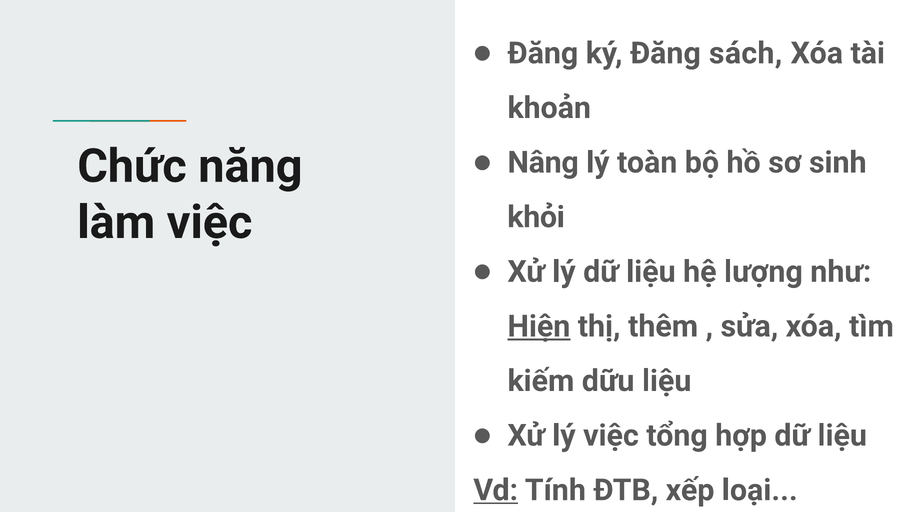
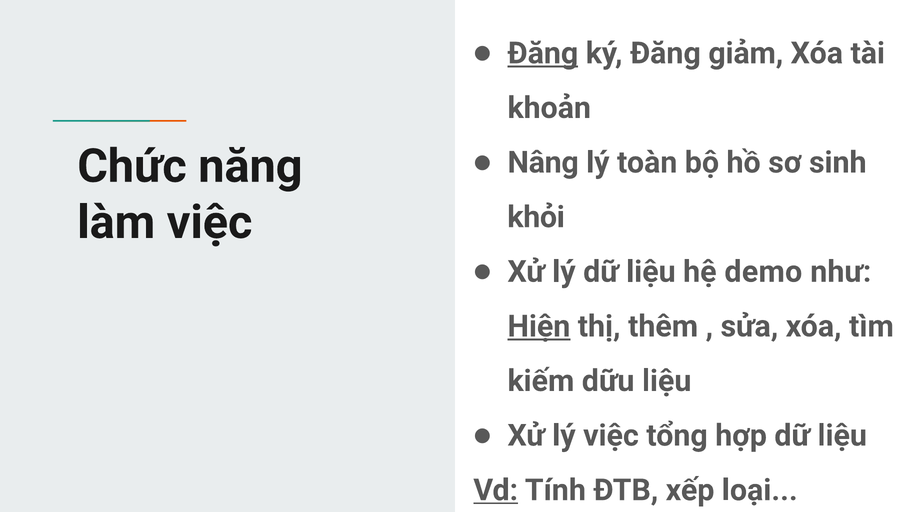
Đăng underline: none -> present (543, 53)
sách: sách -> giảm (746, 53)
lượng: lượng -> demo (763, 272)
